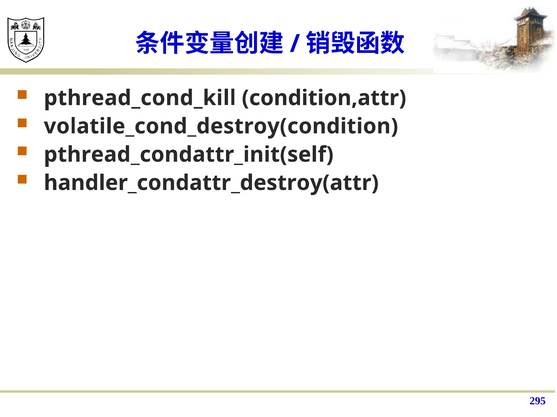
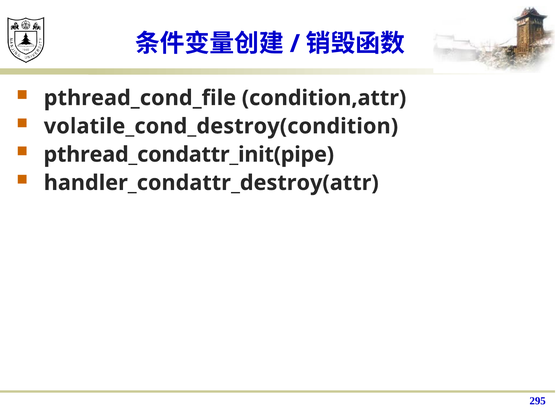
pthread_cond_kill: pthread_cond_kill -> pthread_cond_file (140, 98)
pthread_condattr_init(self: pthread_condattr_init(self -> pthread_condattr_init(pipe (189, 155)
